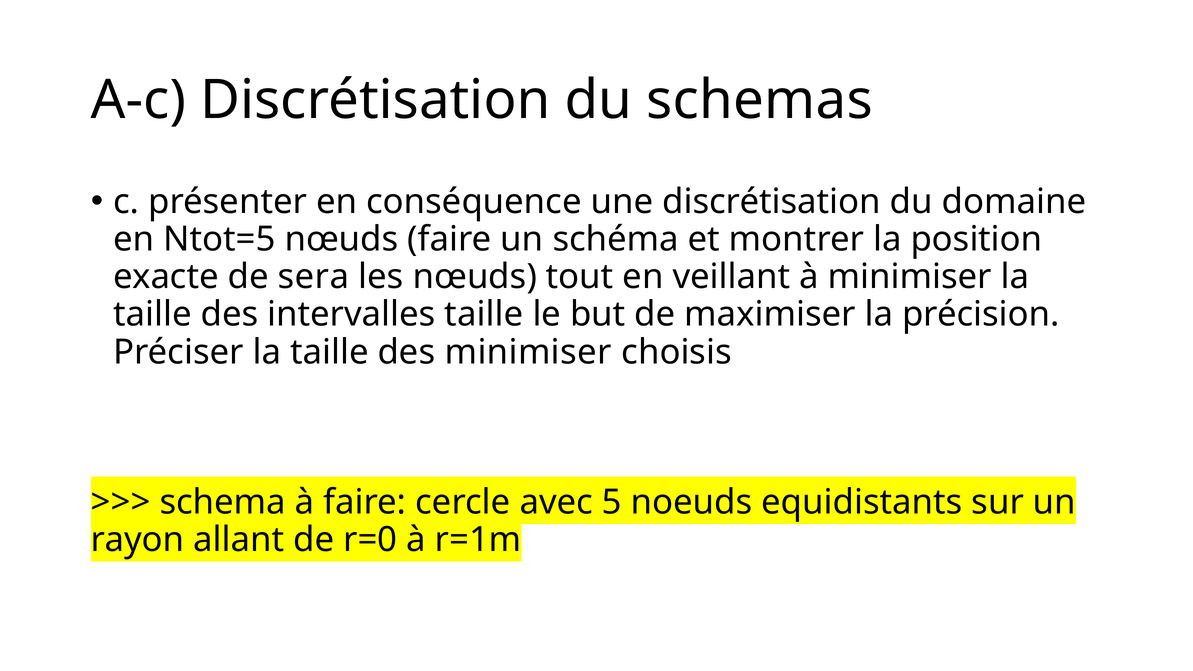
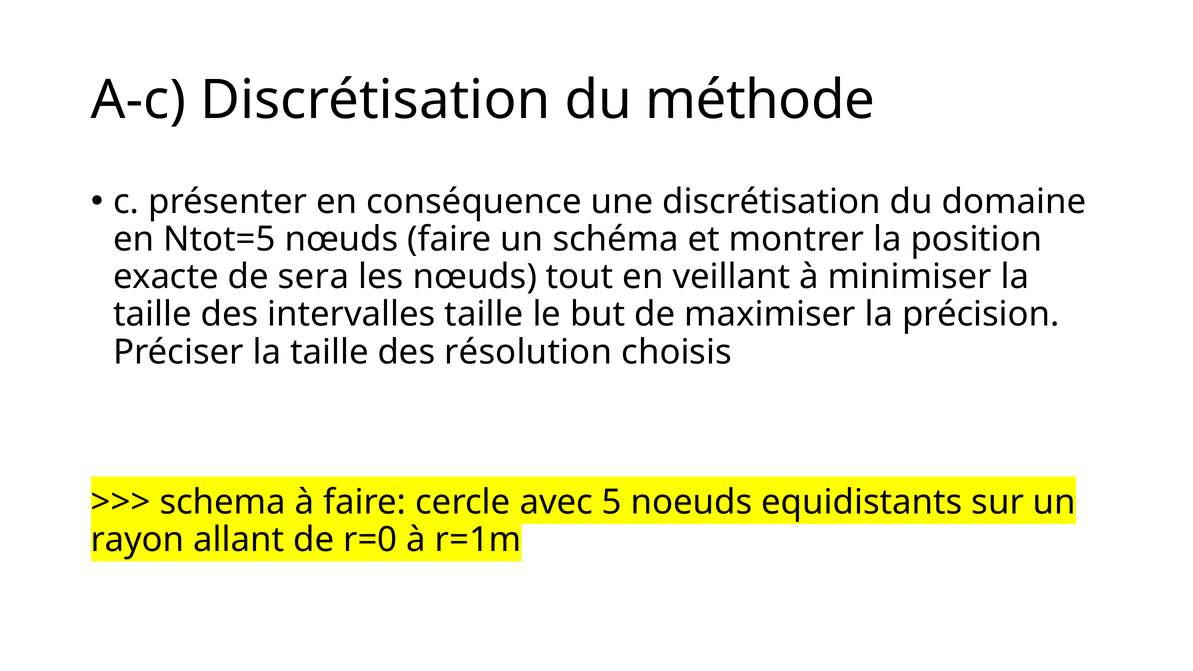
schemas: schemas -> méthode (760, 100)
des minimiser: minimiser -> résolution (528, 352)
